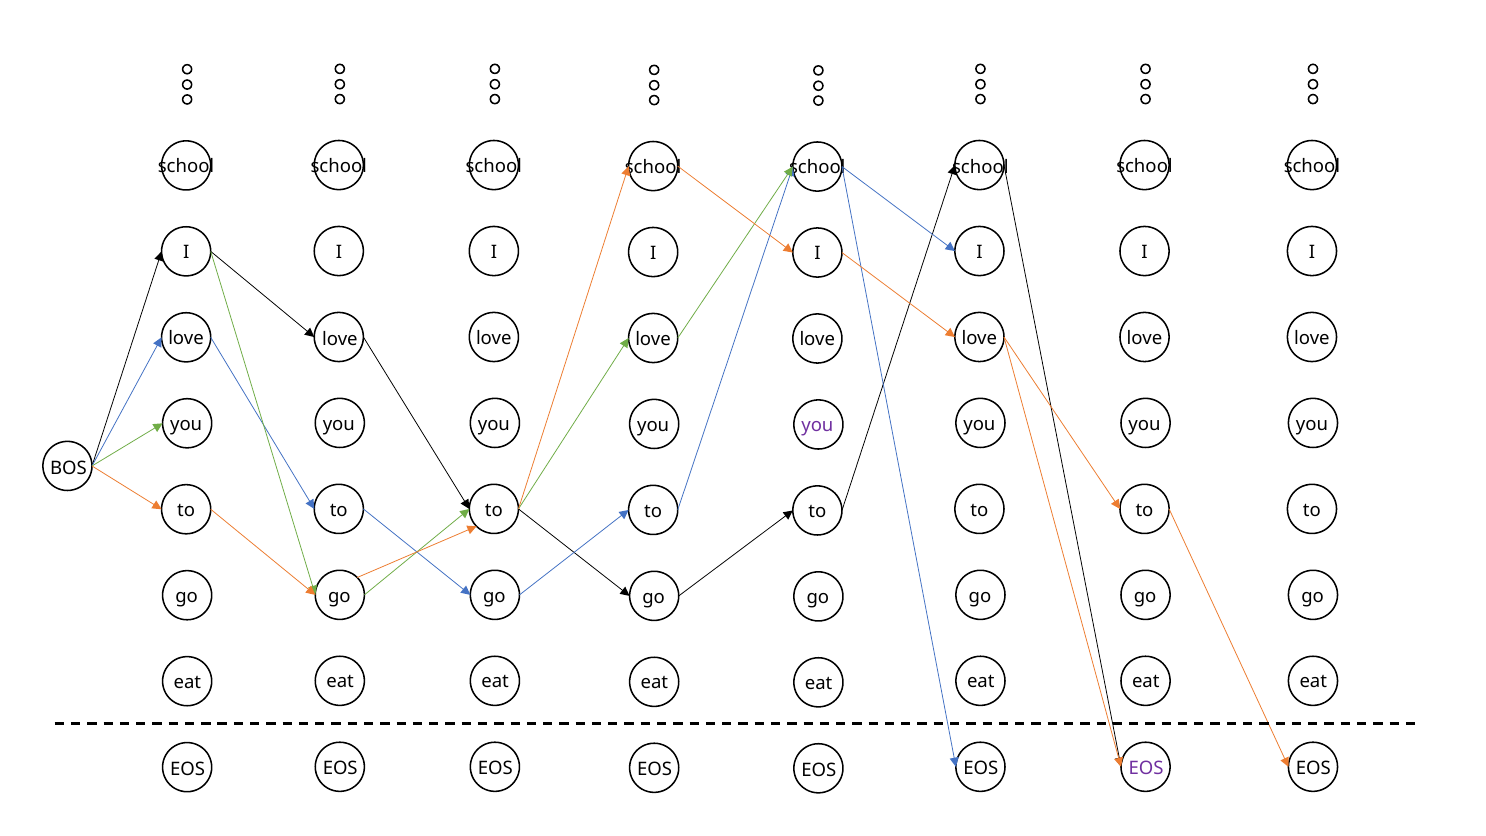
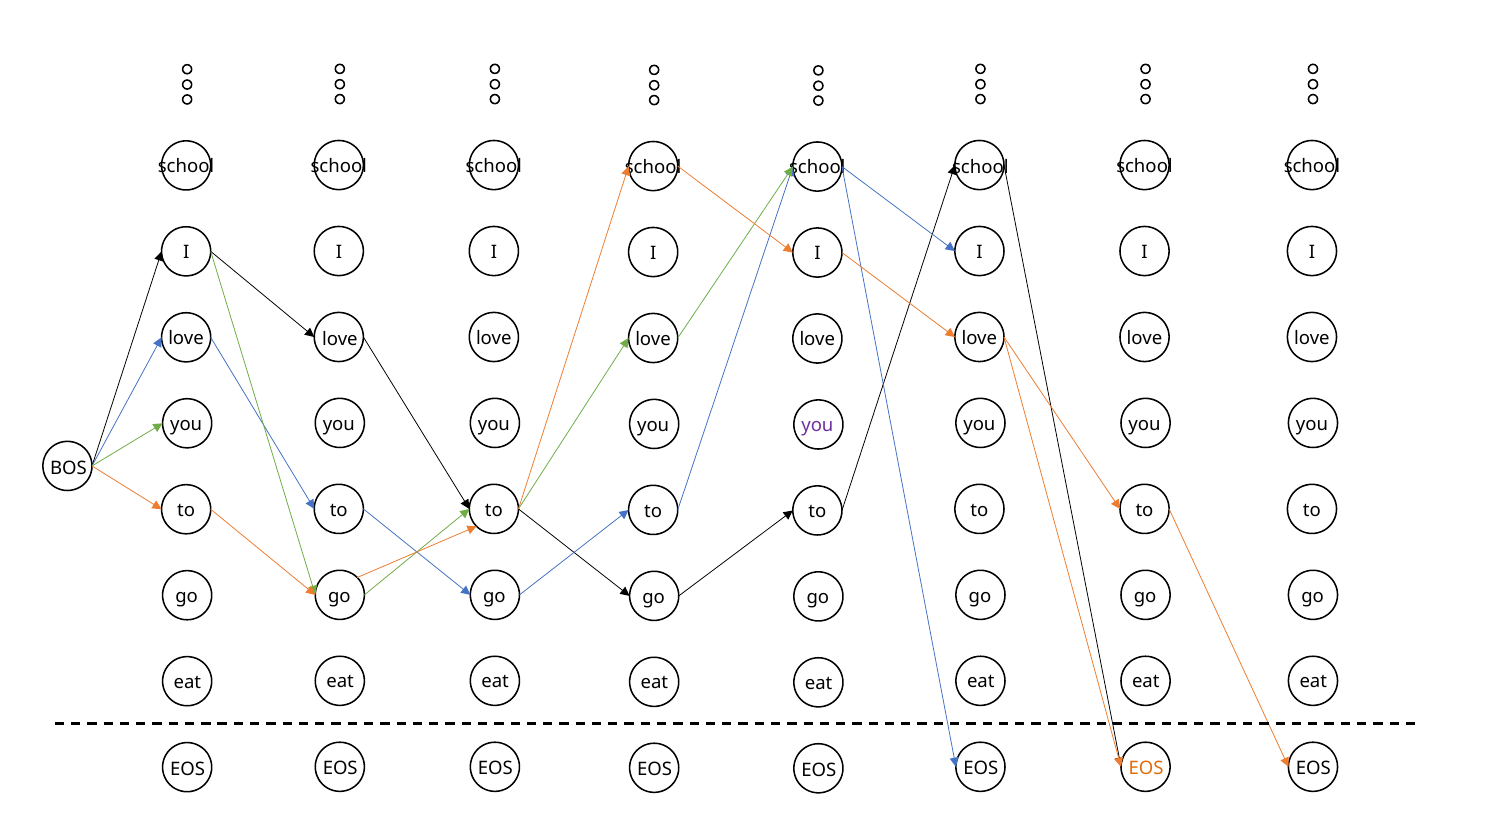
EOS colour: purple -> orange (1146, 769)
